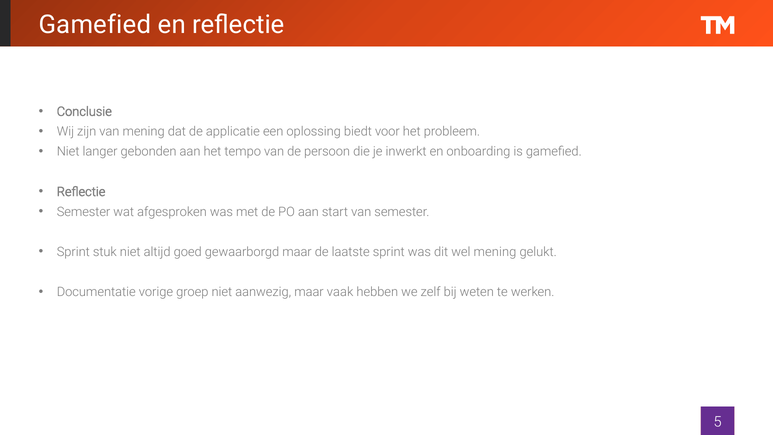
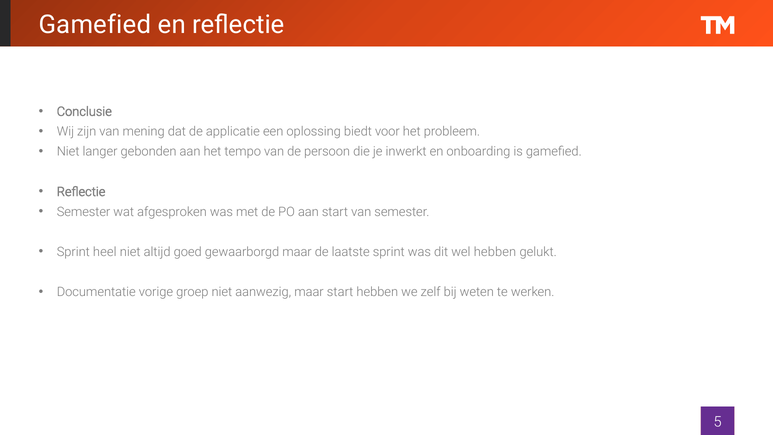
stuk: stuk -> heel (105, 252)
wel mening: mening -> hebben (495, 252)
maar vaak: vaak -> start (340, 292)
